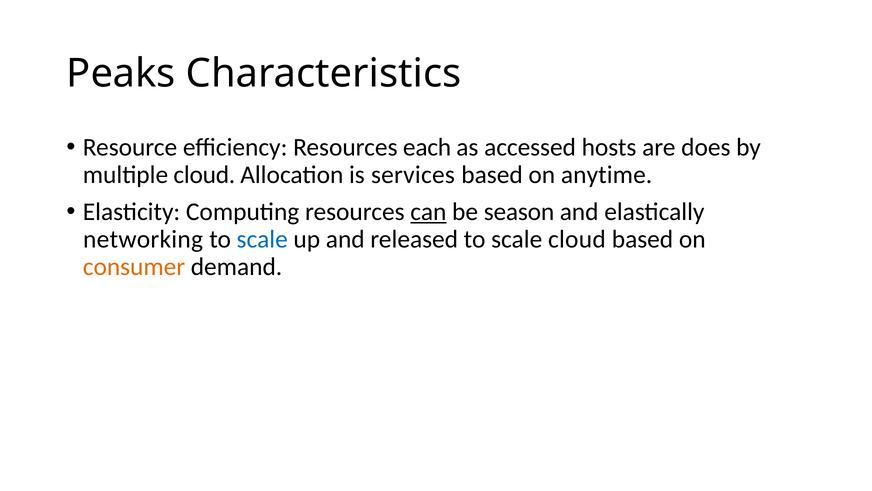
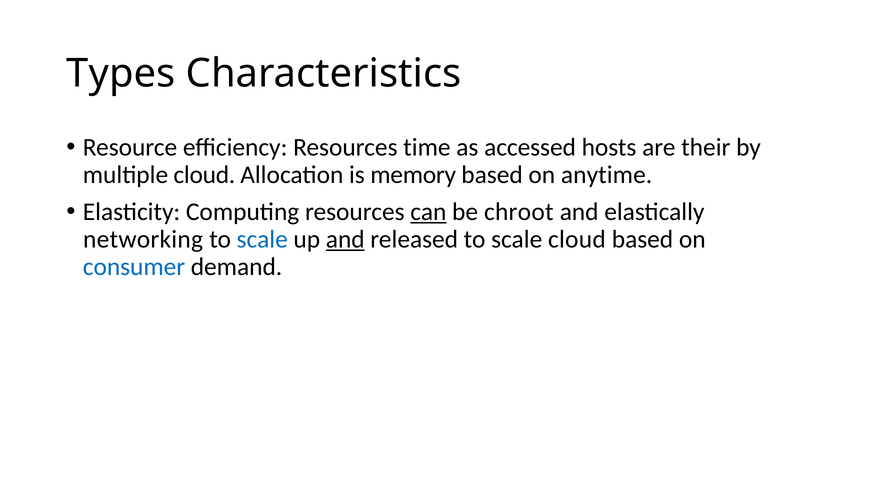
Peaks: Peaks -> Types (121, 73)
each: each -> time (427, 147)
does: does -> their (706, 147)
services: services -> memory (413, 175)
season: season -> chroot (519, 211)
and underline: none -> present (345, 239)
consumer colour: orange -> blue (134, 266)
